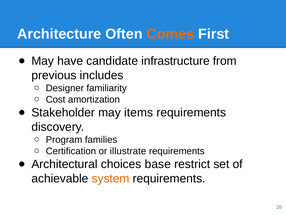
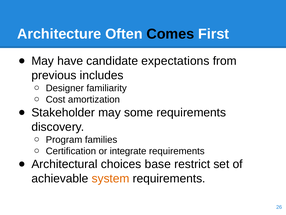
Comes colour: orange -> black (170, 34)
infrastructure: infrastructure -> expectations (175, 61)
items: items -> some (139, 112)
illustrate: illustrate -> integrate (128, 151)
